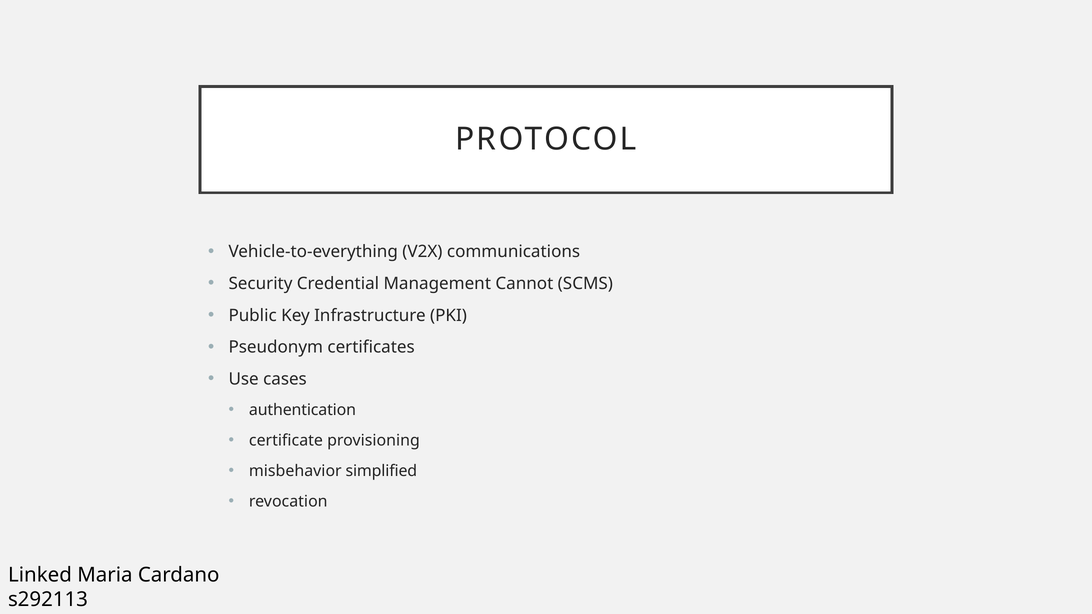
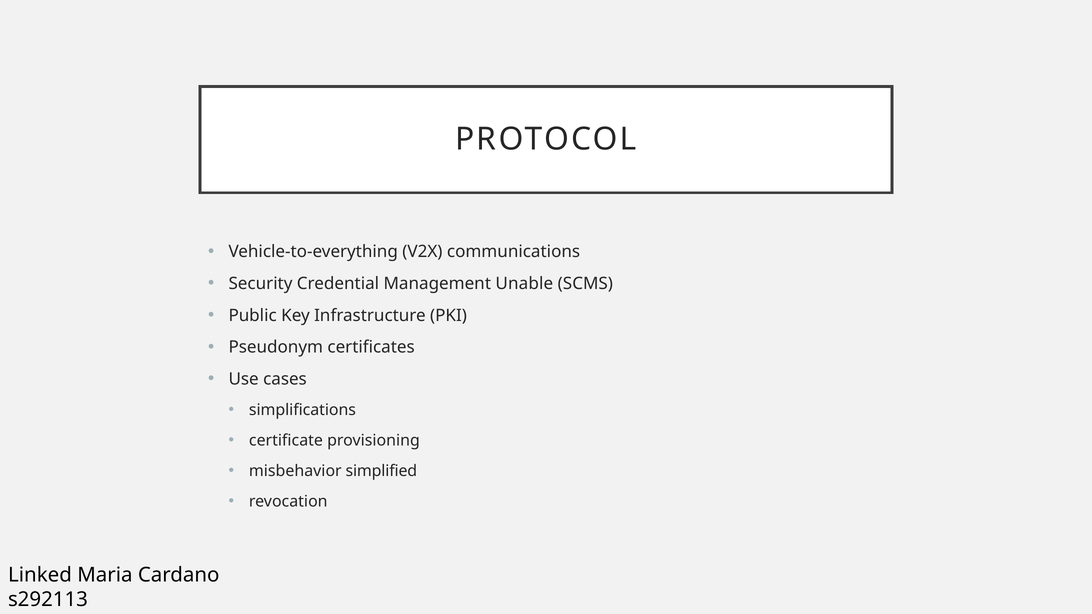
Cannot: Cannot -> Unable (524, 284)
authentication: authentication -> simplifications (302, 410)
